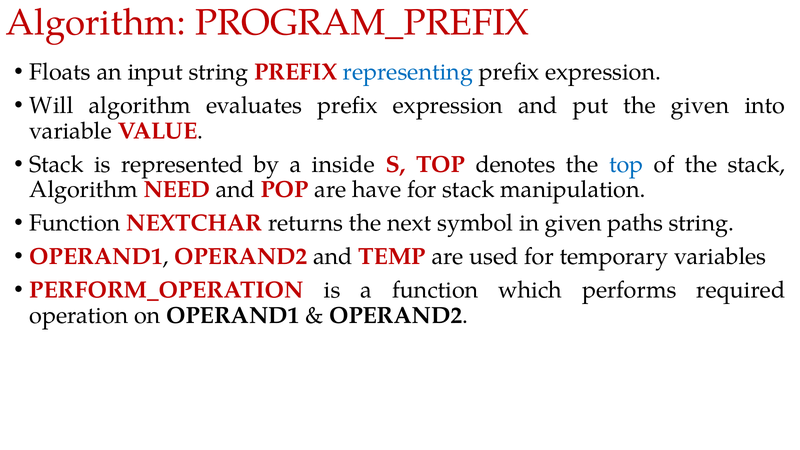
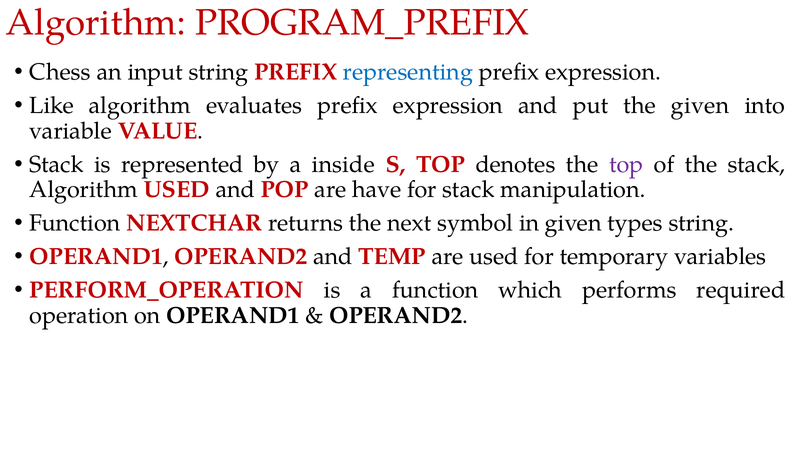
Floats: Floats -> Chess (60, 72)
Will: Will -> Like (52, 106)
top colour: blue -> purple (626, 164)
Algorithm NEED: NEED -> USED (177, 190)
paths: paths -> types (635, 223)
